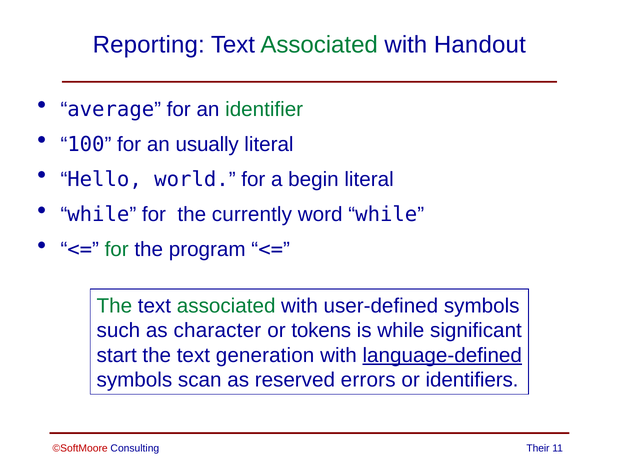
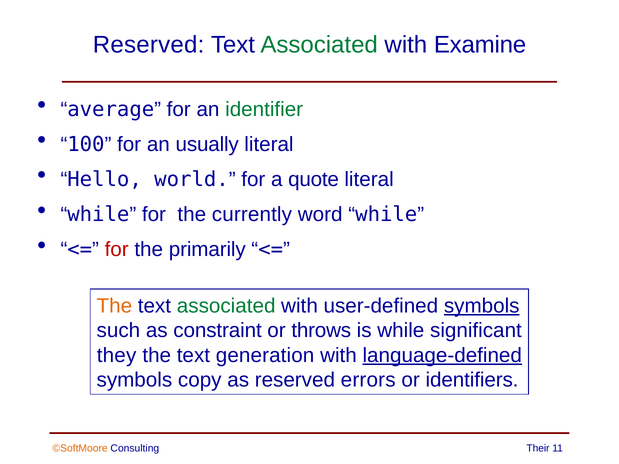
Reporting: Reporting -> Reserved (149, 45)
Handout: Handout -> Examine (480, 45)
begin: begin -> quote (314, 179)
for colour: green -> red (117, 250)
program: program -> primarily (207, 250)
The colour: green -> orange (114, 306)
symbols underline: none -> present (482, 306)
character: character -> constraint (218, 331)
tokens: tokens -> throws (321, 331)
start: start -> they (117, 356)
scan: scan -> copy (200, 380)
©SoftMoore colour: red -> orange (80, 448)
